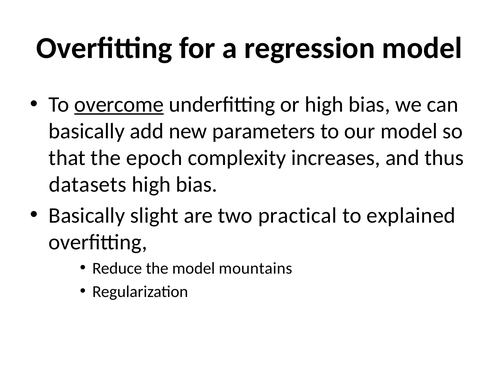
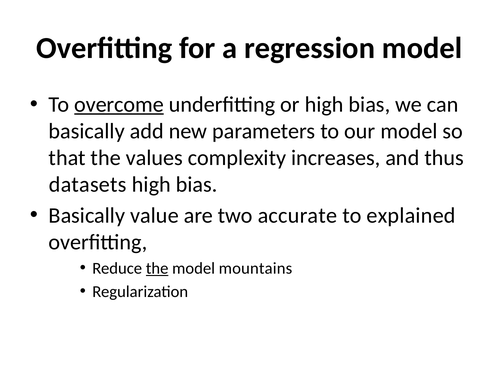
epoch: epoch -> values (154, 158)
slight: slight -> value (154, 216)
practical: practical -> accurate (297, 216)
the underline: none -> present (157, 268)
